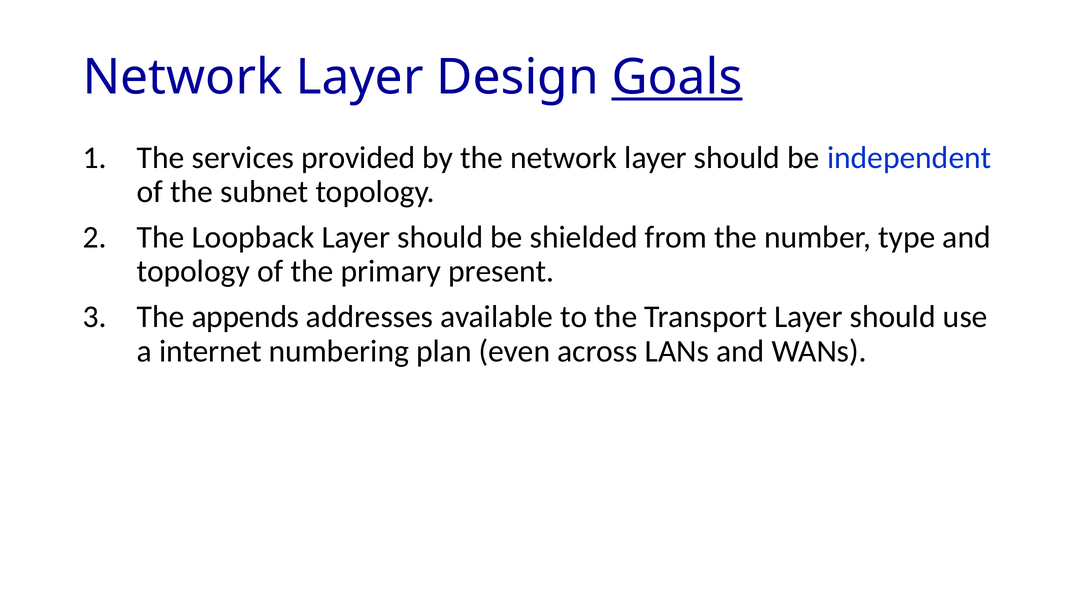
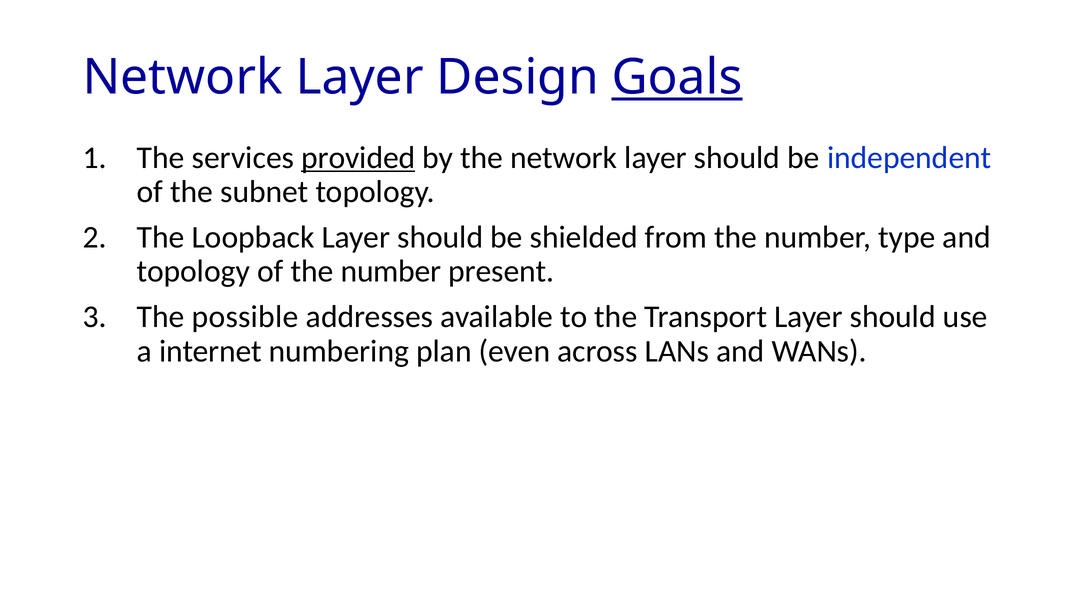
provided underline: none -> present (358, 158)
of the primary: primary -> number (391, 272)
appends: appends -> possible (245, 317)
